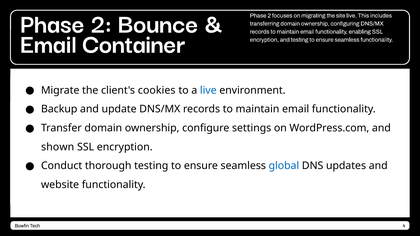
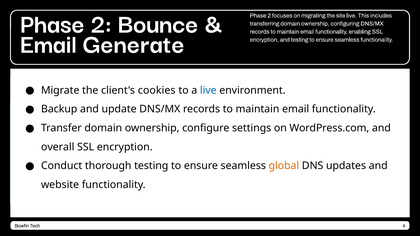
Container: Container -> Generate (134, 44)
shown: shown -> overall (58, 147)
global colour: blue -> orange (284, 166)
